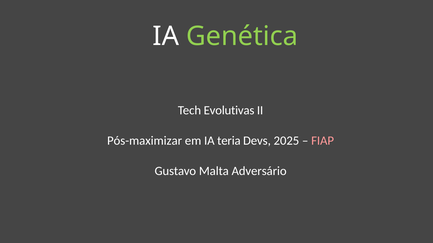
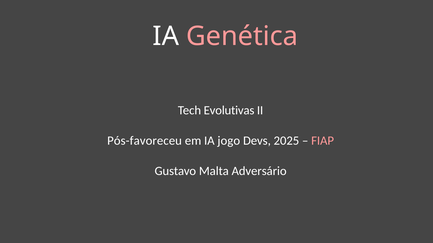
Genética colour: light green -> pink (242, 36)
Pós-maximizar: Pós-maximizar -> Pós-favoreceu (145, 141)
teria: teria -> jogo (229, 141)
